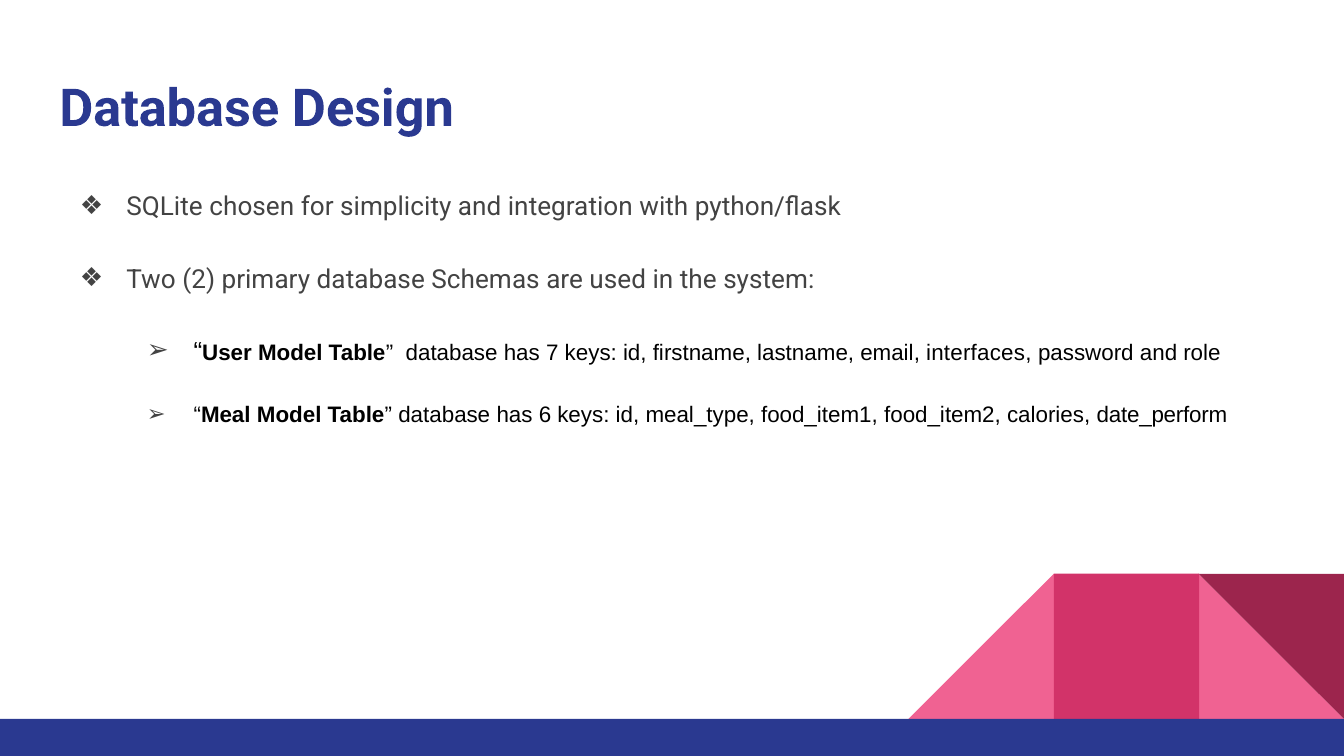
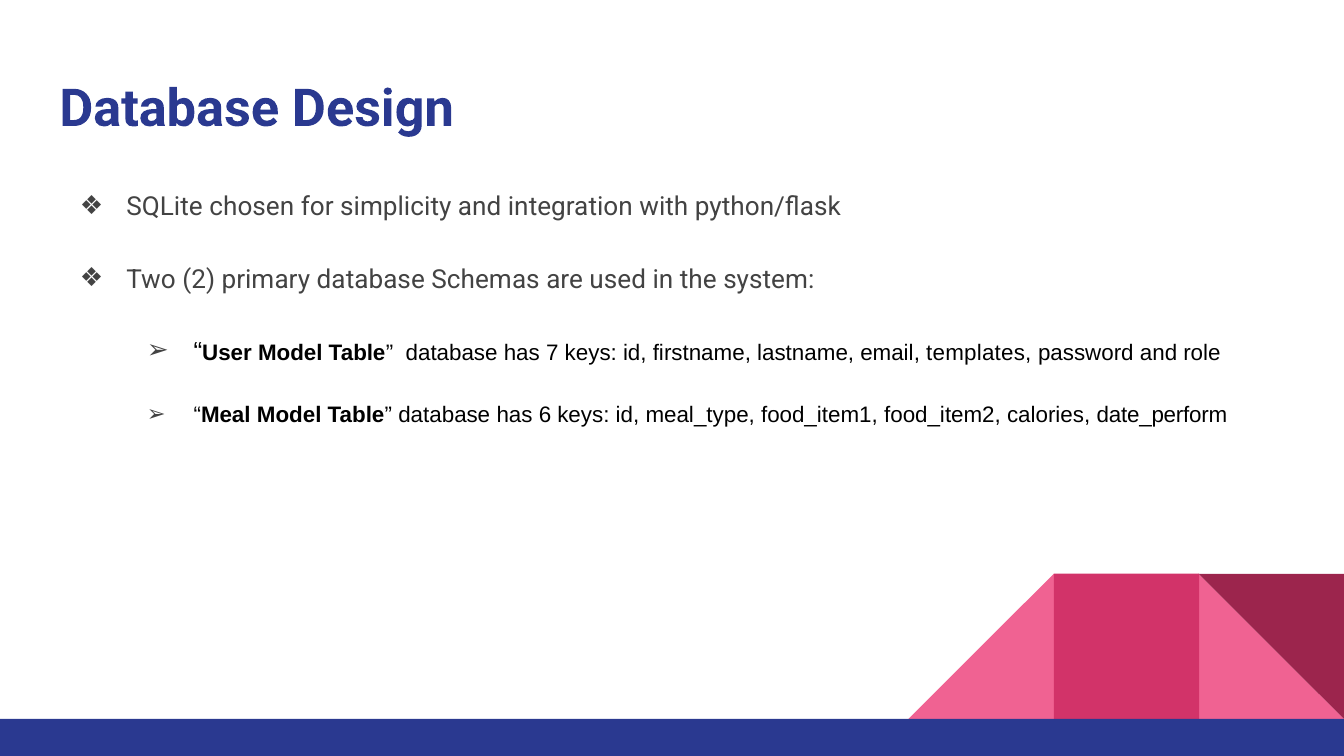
interfaces: interfaces -> templates (979, 353)
